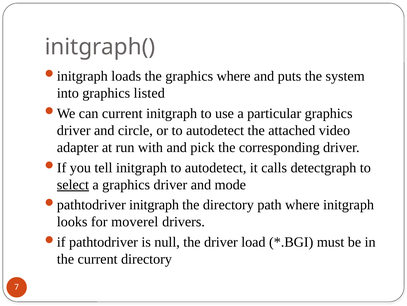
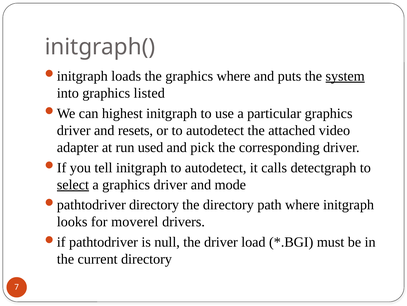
system underline: none -> present (345, 76)
can current: current -> highest (122, 113)
circle: circle -> resets (135, 130)
with: with -> used (151, 147)
initgraph: initgraph -> directory (154, 204)
